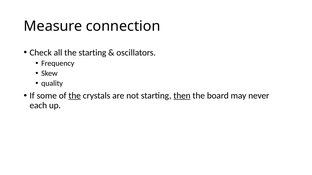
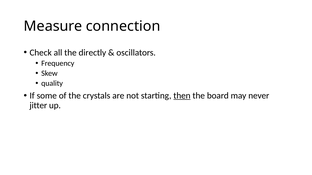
the starting: starting -> directly (92, 53)
the underline: present -> none (75, 96)
each: each -> jitter (38, 106)
